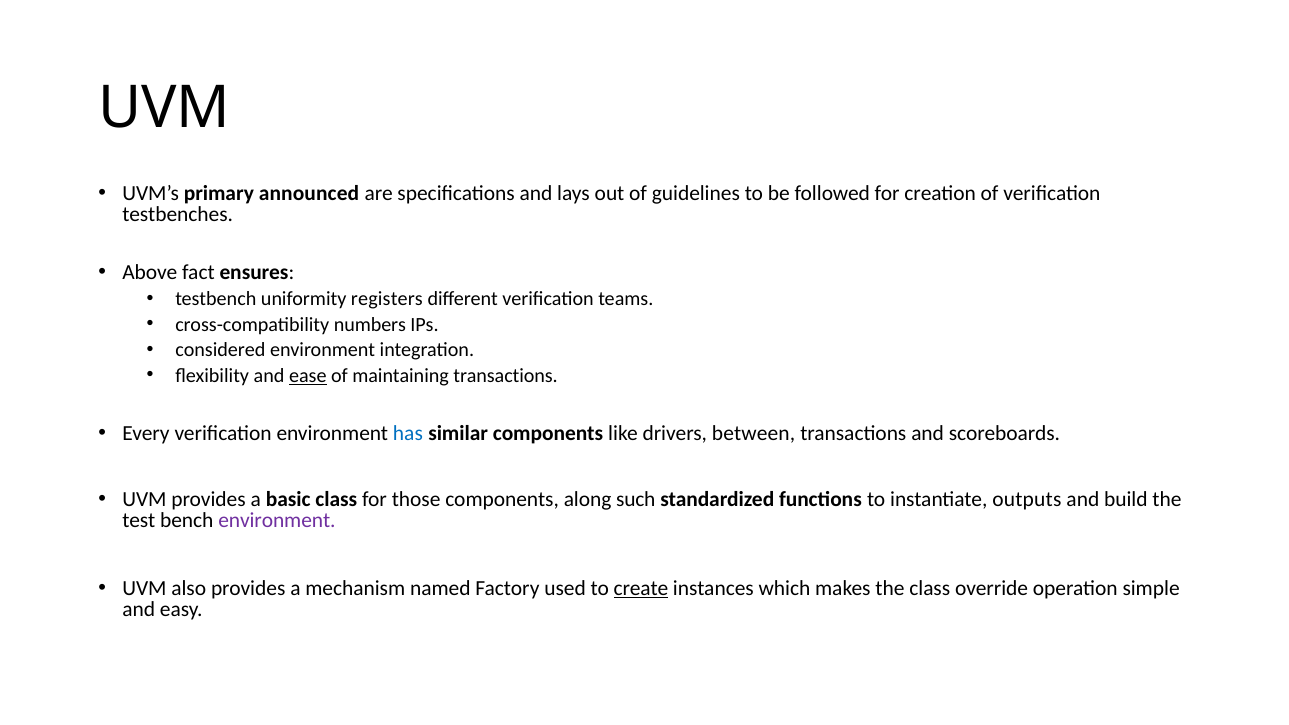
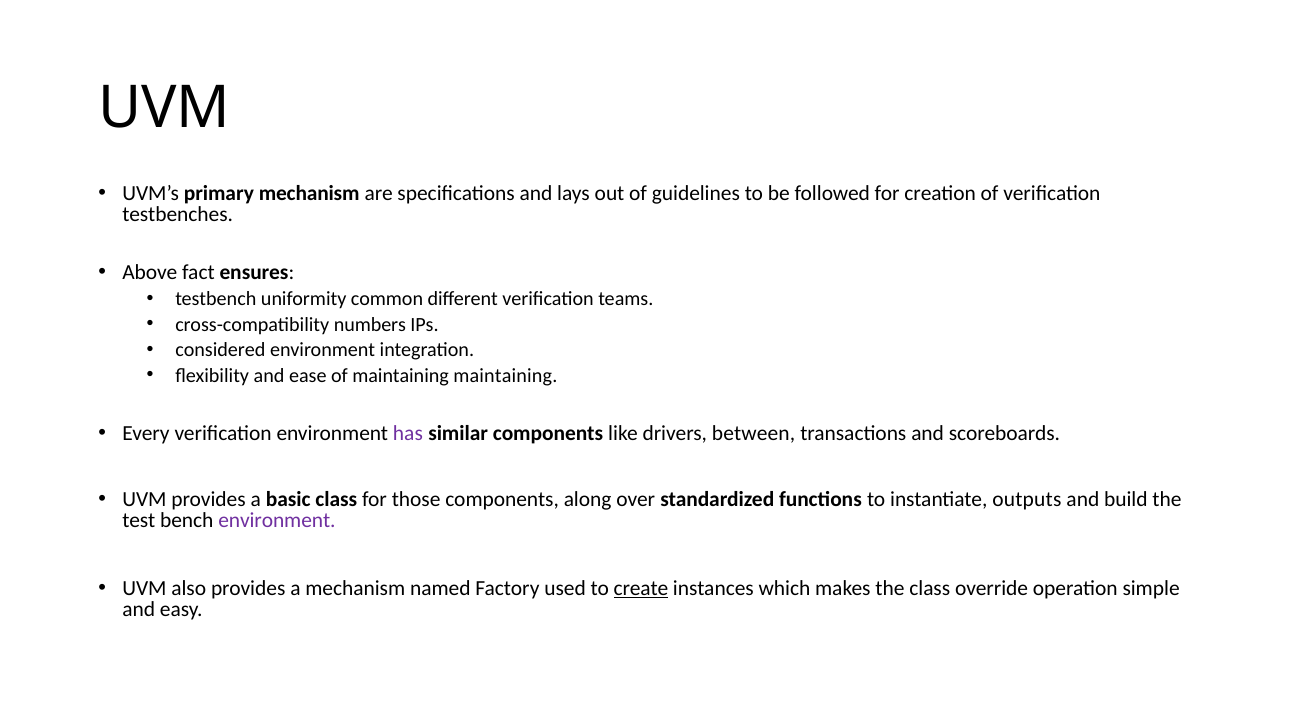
primary announced: announced -> mechanism (309, 193)
registers: registers -> common (387, 299)
ease underline: present -> none (308, 376)
maintaining transactions: transactions -> maintaining (505, 376)
has colour: blue -> purple (408, 434)
such: such -> over (636, 499)
